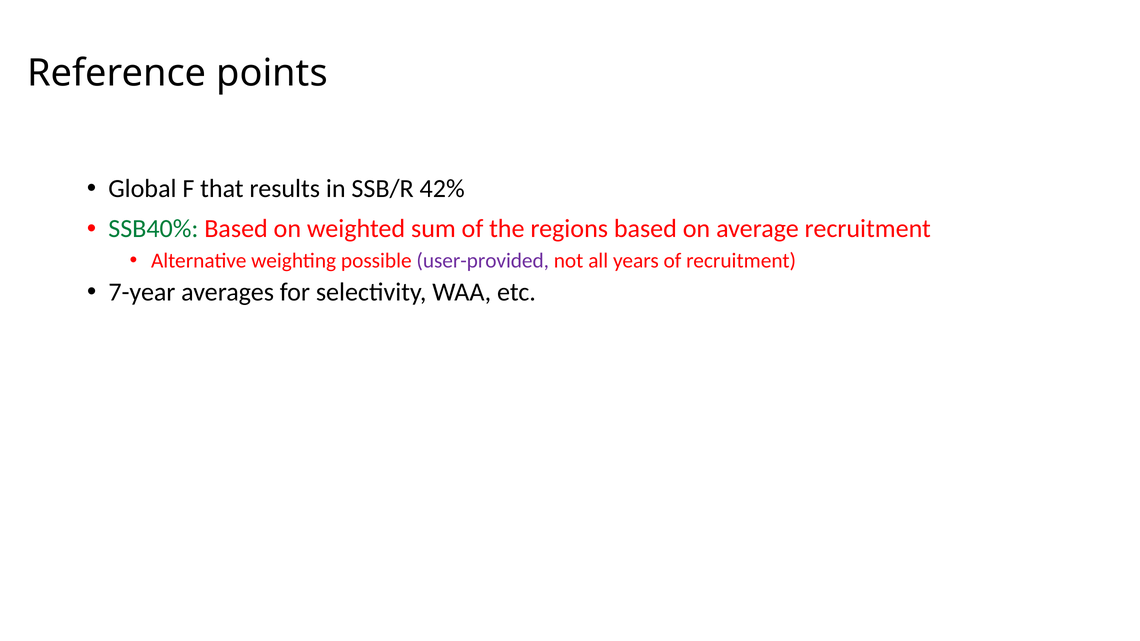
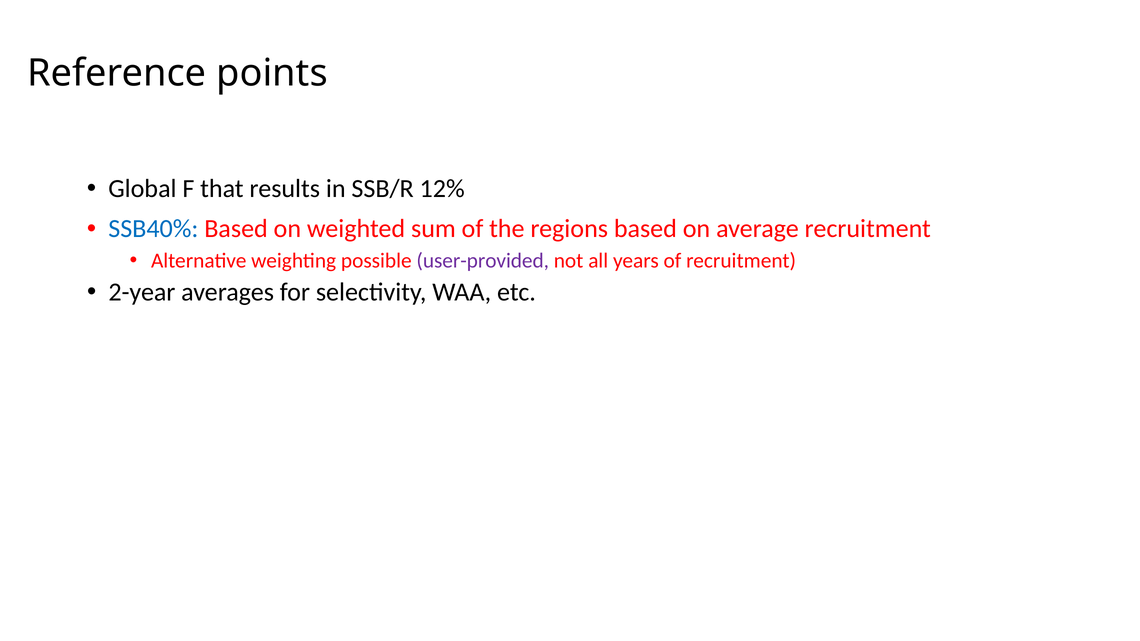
42%: 42% -> 12% (442, 189)
SSB40% colour: green -> blue (153, 229)
7-year: 7-year -> 2-year (142, 292)
